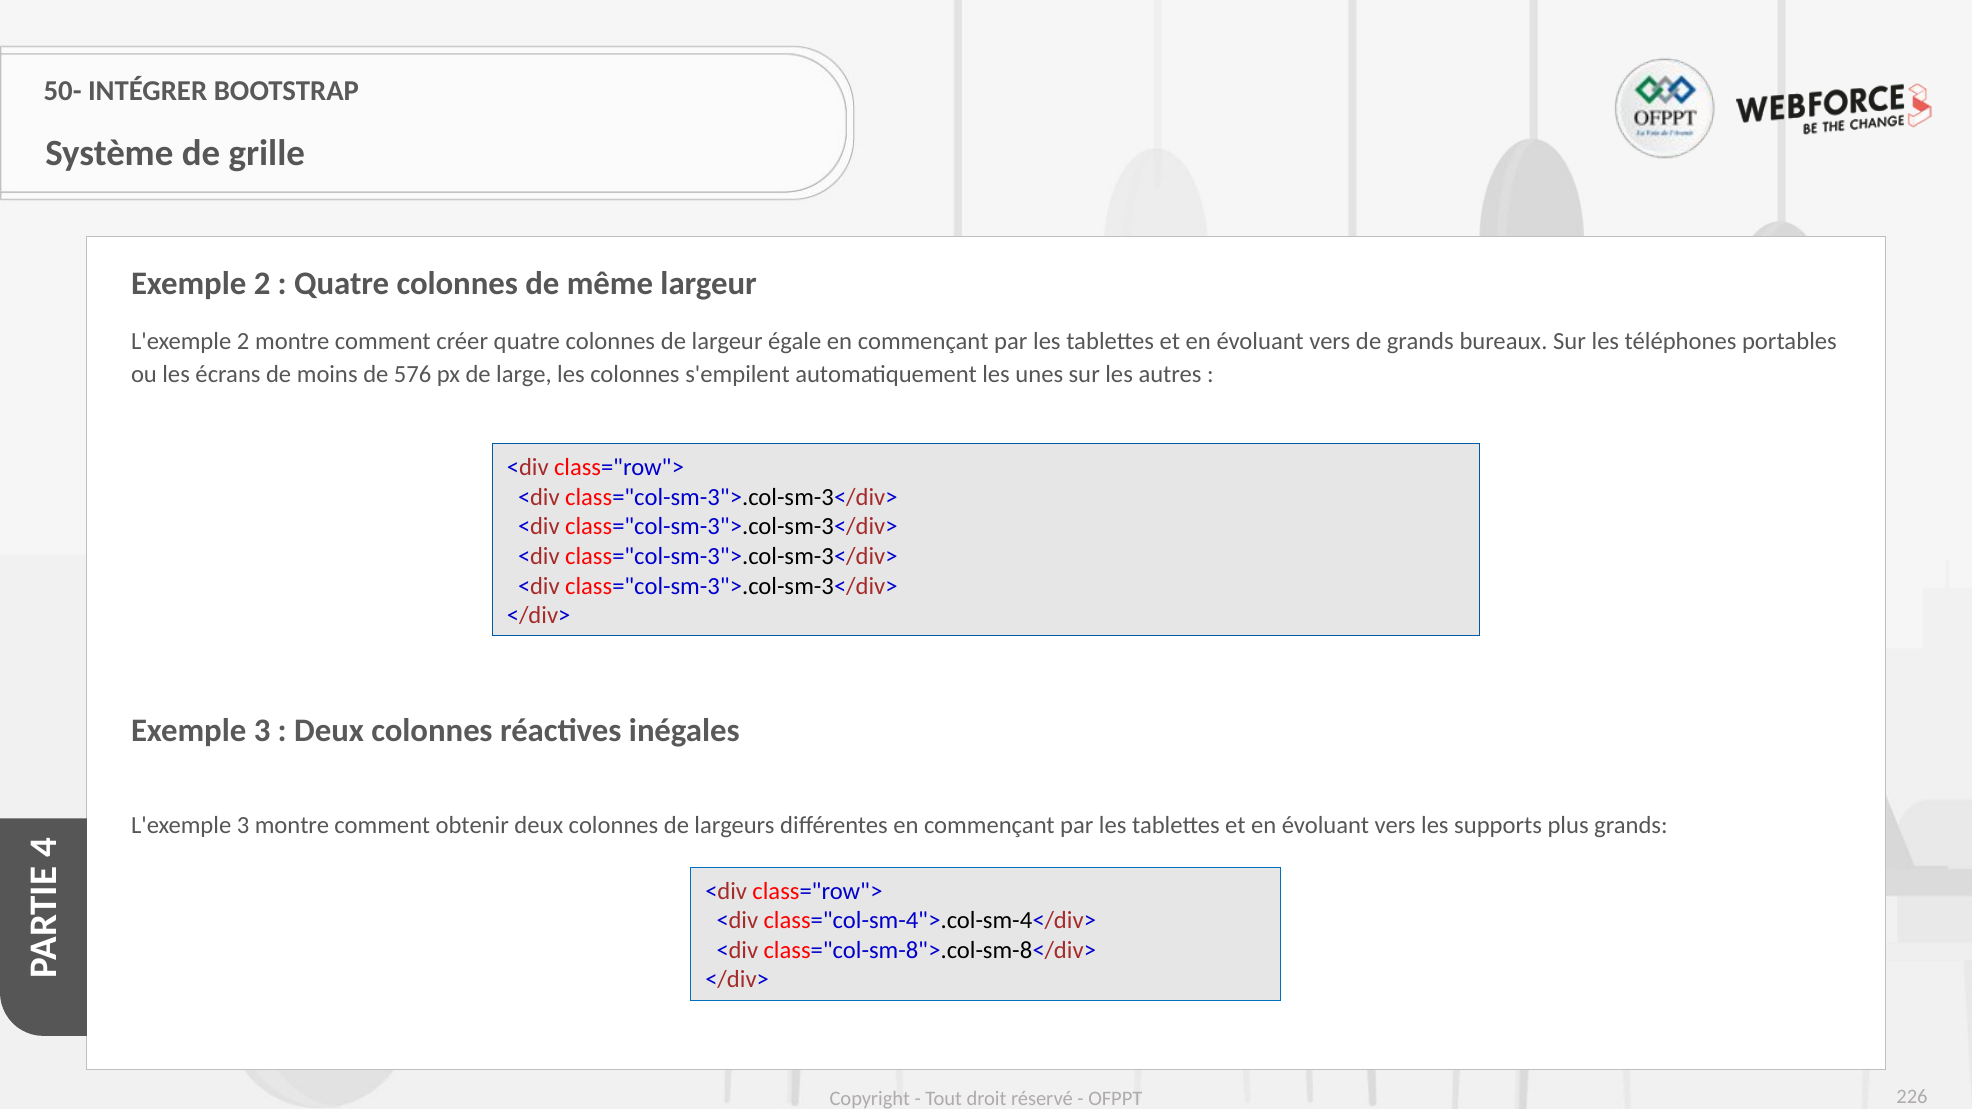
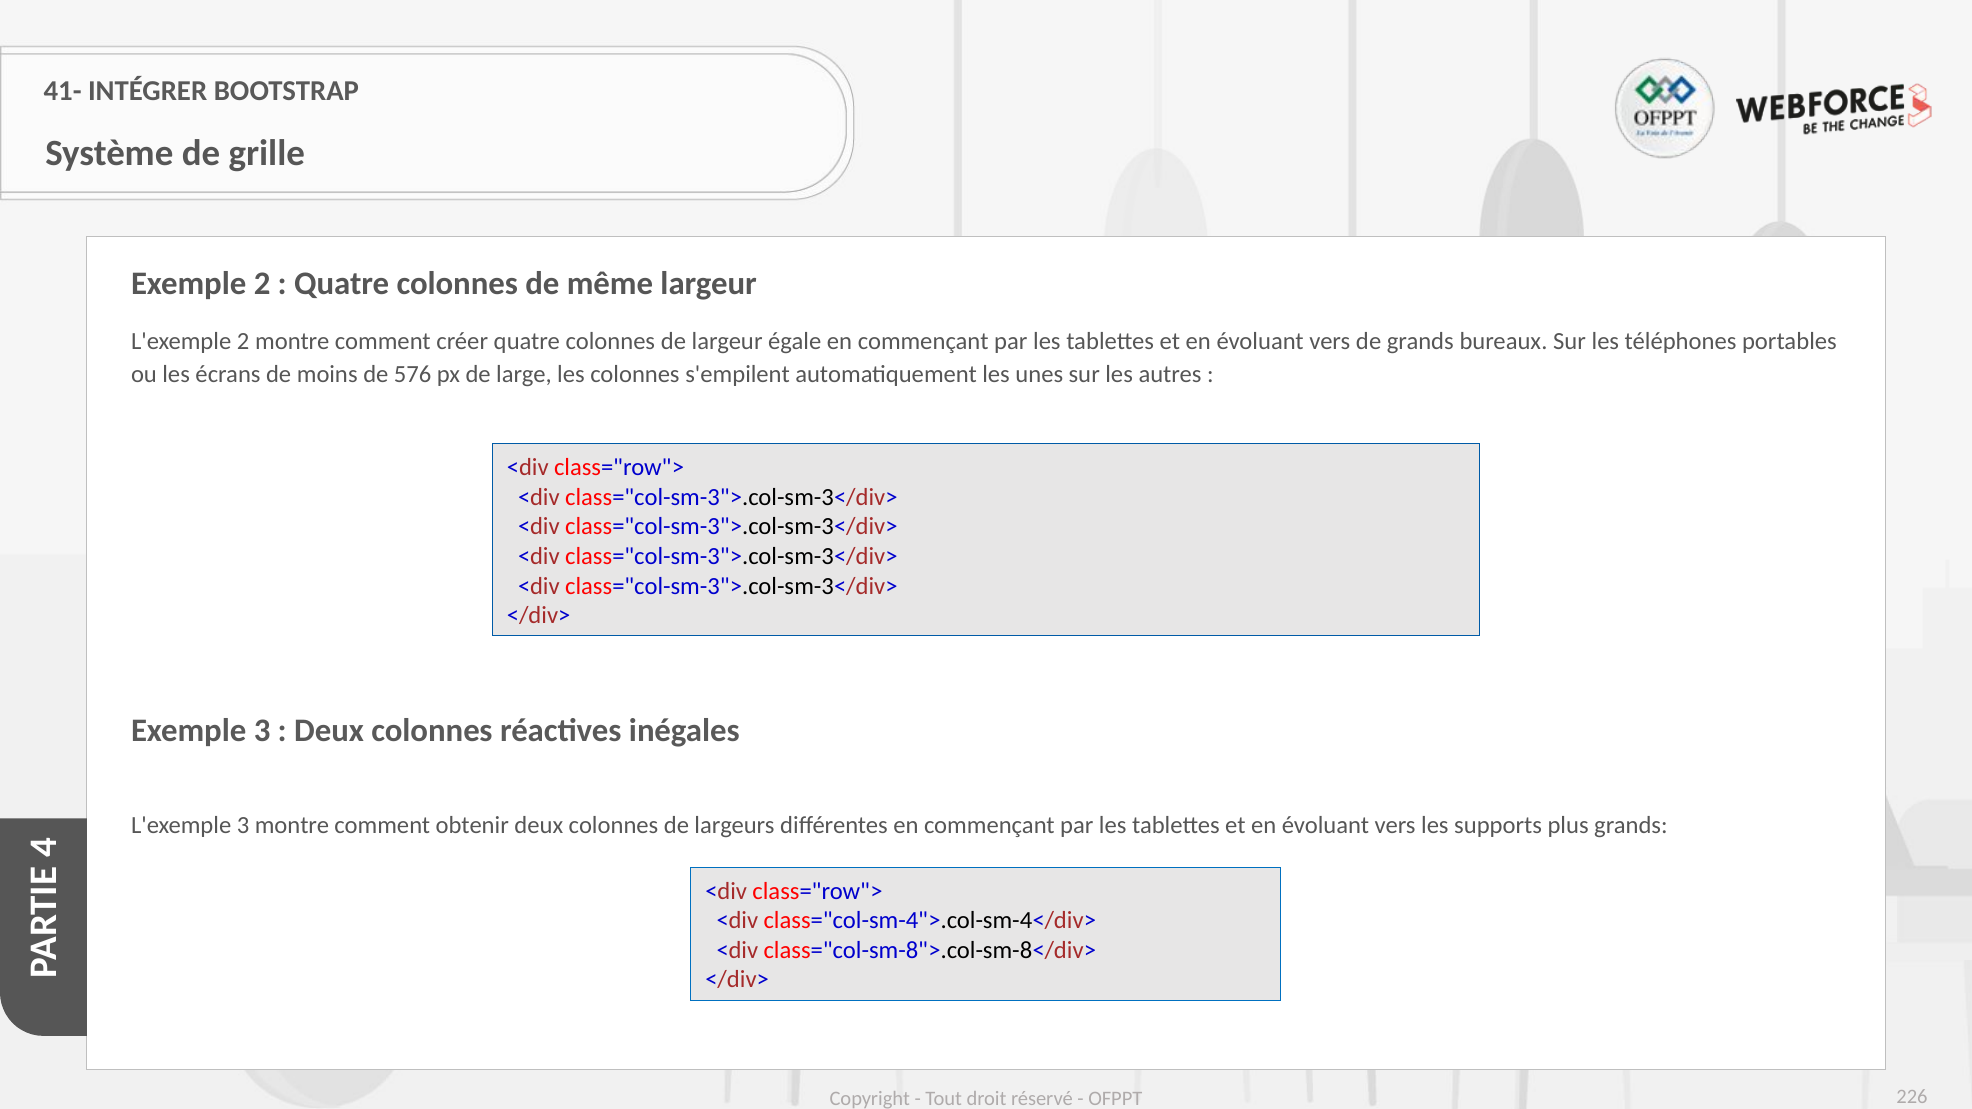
50-: 50- -> 41- (63, 91)
